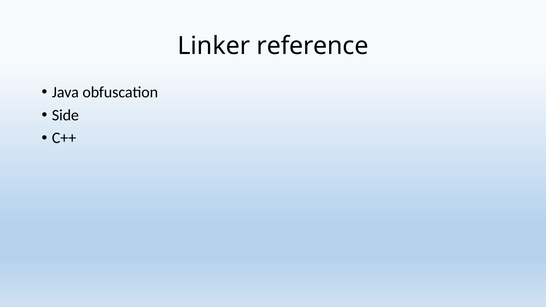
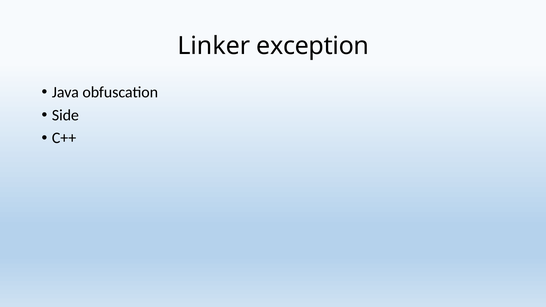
reference: reference -> exception (313, 46)
